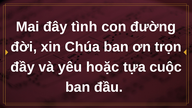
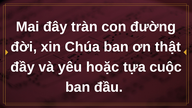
tình: tình -> tràn (84, 27)
trọn: trọn -> thật (168, 47)
